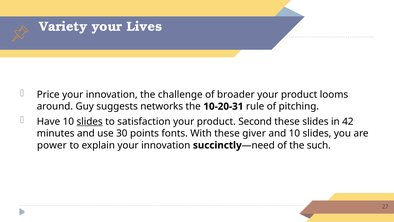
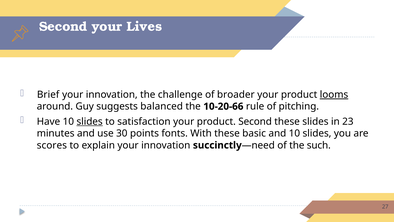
Variety: Variety -> Second (63, 27)
Price: Price -> Brief (48, 94)
looms underline: none -> present (334, 94)
networks: networks -> balanced (162, 106)
10-20-31: 10-20-31 -> 10-20-66 (223, 106)
42: 42 -> 23 (348, 121)
giver: giver -> basic (254, 133)
power: power -> scores (52, 145)
